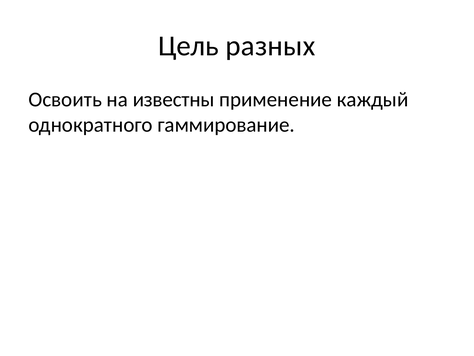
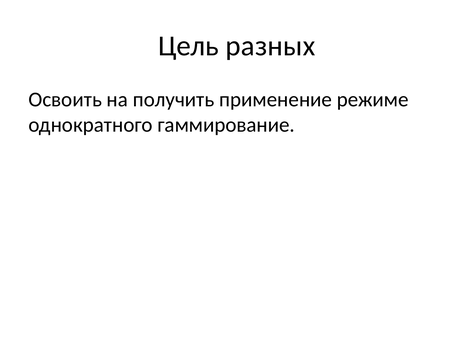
известны: известны -> получить (174, 99)
каждый: каждый -> режиме (373, 99)
